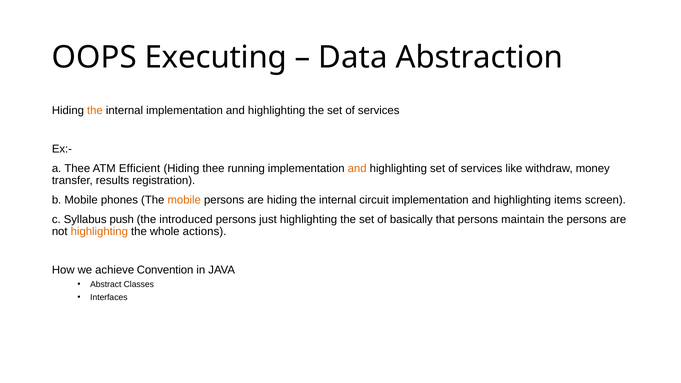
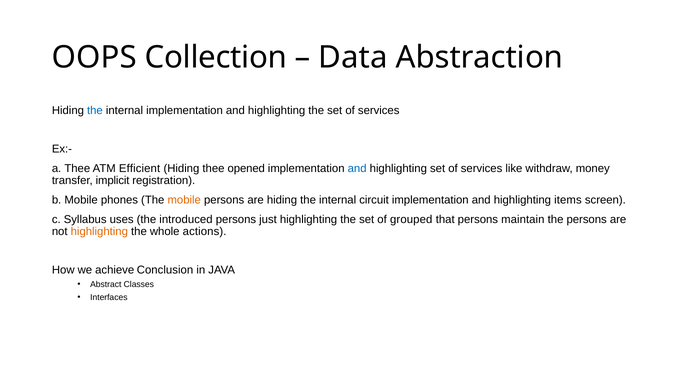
Executing: Executing -> Collection (216, 57)
the colour: orange -> blue (95, 111)
running: running -> opened (246, 169)
and colour: orange -> blue (357, 169)
results: results -> implicit (113, 181)
push: push -> uses (122, 219)
basically: basically -> grouped (411, 219)
Convention: Convention -> Conclusion (165, 270)
